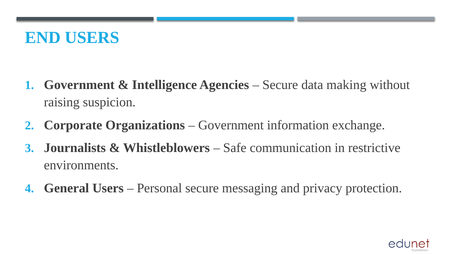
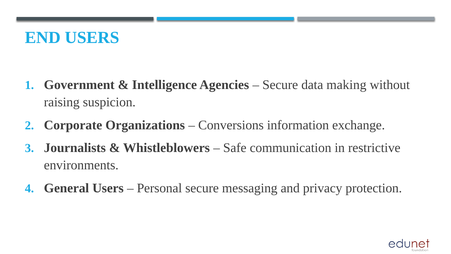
Government: Government -> Conversions (231, 125)
